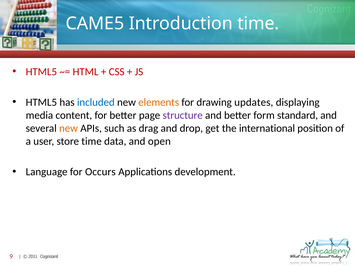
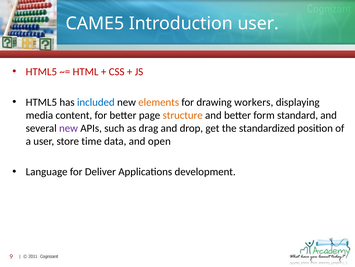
Introduction time: time -> user (258, 23)
updates: updates -> workers (254, 102)
structure colour: purple -> orange (183, 115)
new colour: orange -> purple (69, 128)
international: international -> standardized (267, 128)
Occurs: Occurs -> Deliver (100, 171)
